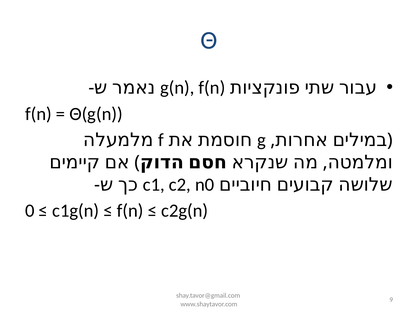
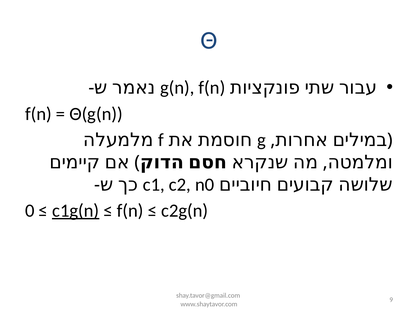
c1g(n underline: none -> present (76, 210)
